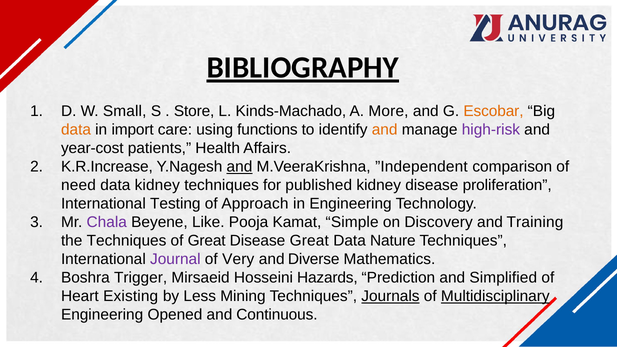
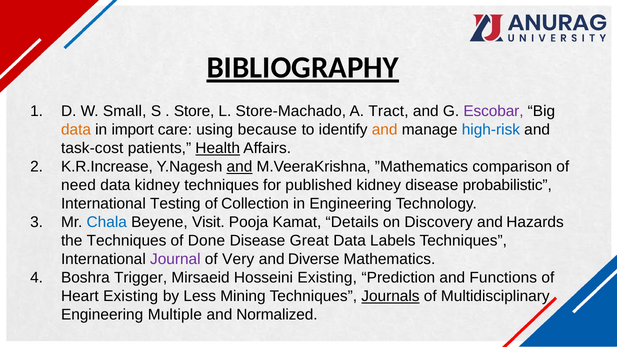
Kinds-Machado: Kinds-Machado -> Store-Machado (291, 111)
More: More -> Tract (388, 111)
Escobar colour: orange -> purple (493, 111)
functions: functions -> because (267, 130)
high-risk colour: purple -> blue (491, 130)
year-cost: year-cost -> task-cost (92, 148)
Health underline: none -> present (218, 148)
”Independent: ”Independent -> ”Mathematics (421, 167)
proliferation: proliferation -> probabilistic (507, 185)
Approach: Approach -> Collection (255, 204)
Chala colour: purple -> blue (107, 222)
Like: Like -> Visit (208, 222)
Simple: Simple -> Details (352, 222)
Training: Training -> Hazards (535, 222)
of Great: Great -> Done (206, 241)
Nature: Nature -> Labels (393, 241)
Hosseini Hazards: Hazards -> Existing (327, 278)
Simplified: Simplified -> Functions (503, 278)
Multidisciplinary underline: present -> none (495, 296)
Opened: Opened -> Multiple (175, 315)
Continuous: Continuous -> Normalized (277, 315)
